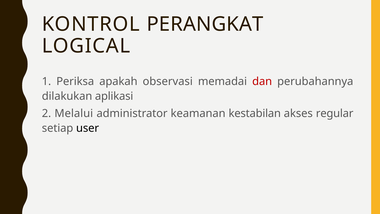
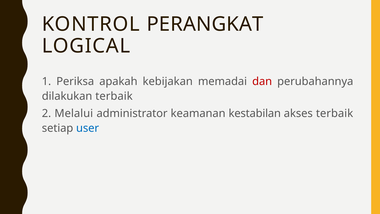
observasi: observasi -> kebijakan (168, 81)
dilakukan aplikasi: aplikasi -> terbaik (114, 96)
akses regular: regular -> terbaik (335, 113)
user colour: black -> blue (88, 128)
